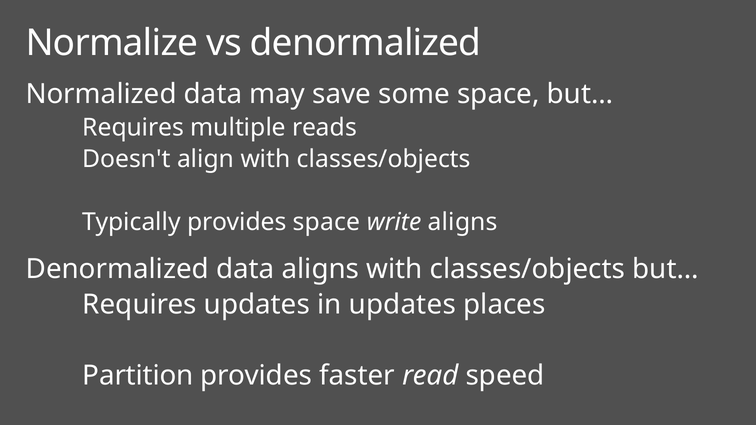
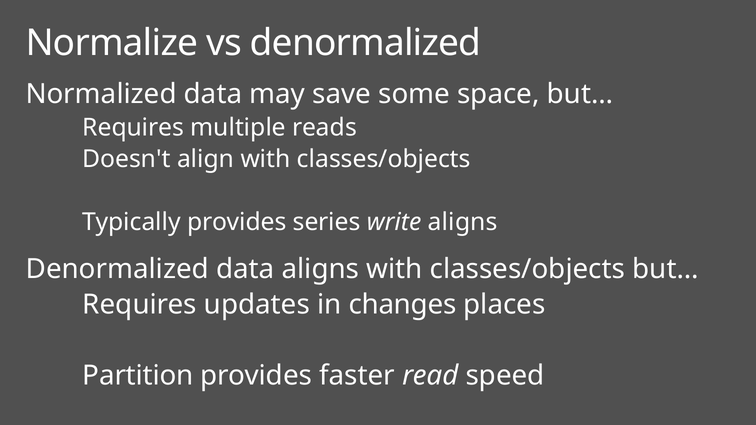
provides space: space -> series (327, 222)
in updates: updates -> changes (402, 305)
